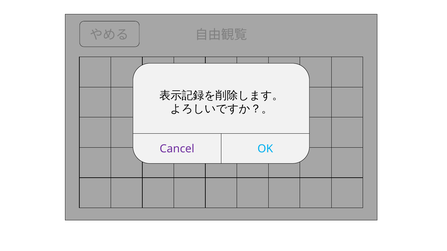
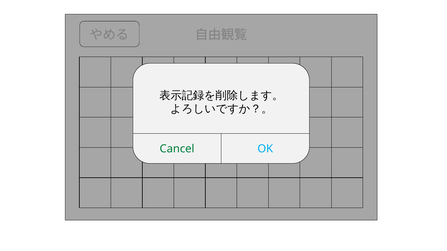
Cancel colour: purple -> green (177, 149)
